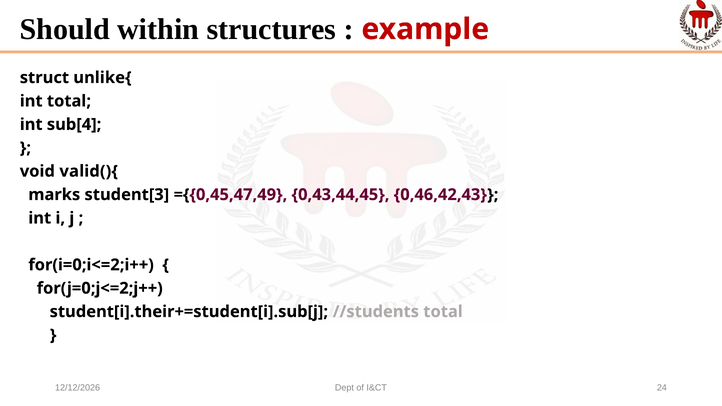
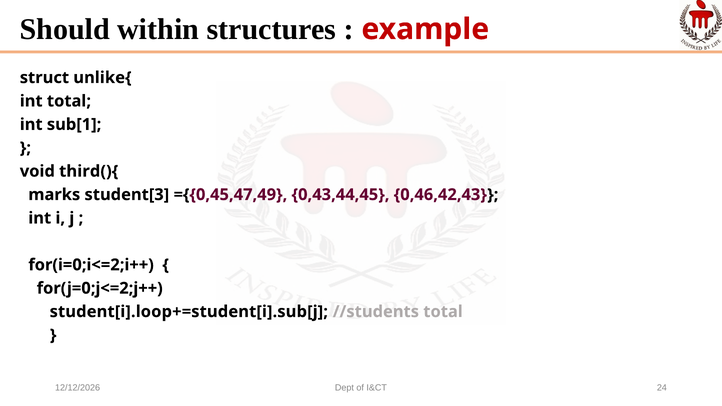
sub[4: sub[4 -> sub[1 (74, 124)
valid(){: valid(){ -> third(){ (89, 171)
student[i].their+=student[i].sub[j: student[i].their+=student[i].sub[j -> student[i].loop+=student[i].sub[j (189, 312)
